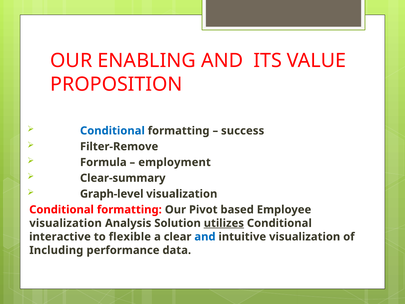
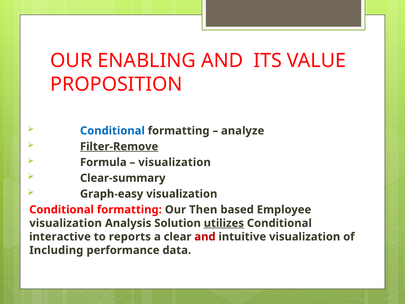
success: success -> analyze (243, 131)
Filter-Remove underline: none -> present (119, 146)
employment: employment -> visualization (175, 162)
Graph-level: Graph-level -> Graph-easy (112, 194)
Pivot: Pivot -> Then (203, 209)
flexible: flexible -> reports (130, 237)
and colour: blue -> red (205, 237)
